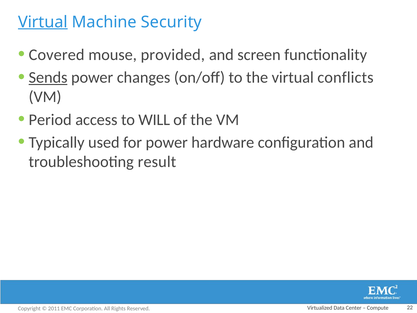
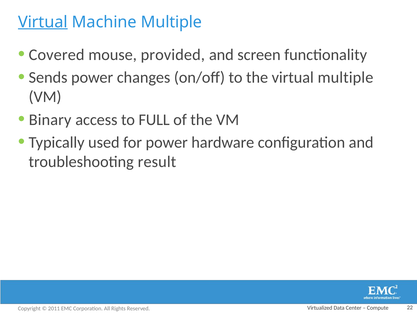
Machine Security: Security -> Multiple (172, 22)
Sends underline: present -> none (48, 77)
virtual conflicts: conflicts -> multiple (345, 77)
Period: Period -> Binary (50, 120)
WILL: WILL -> FULL (154, 120)
